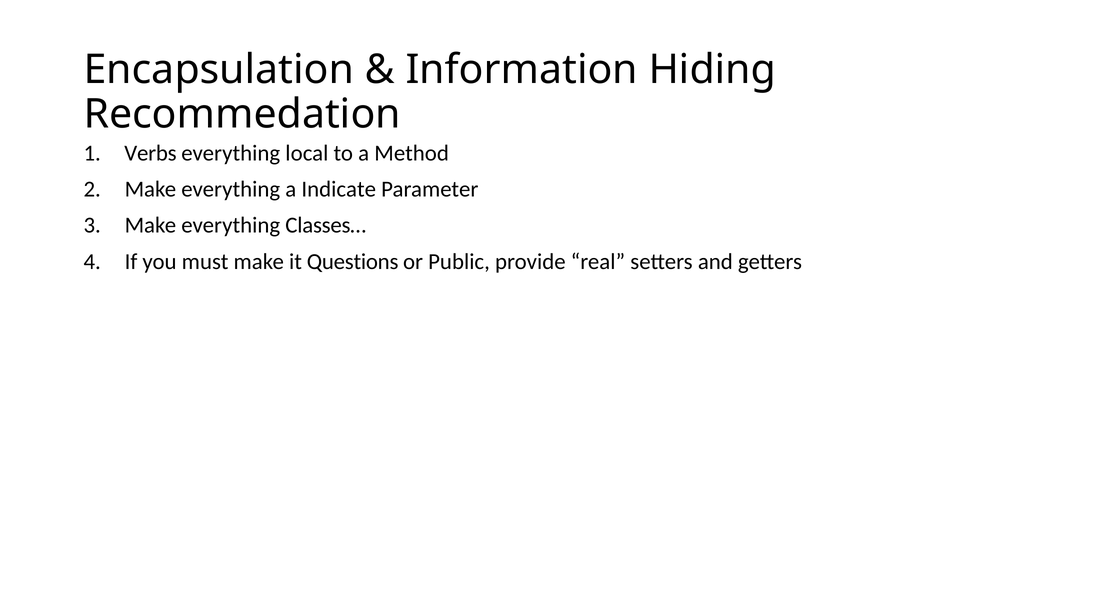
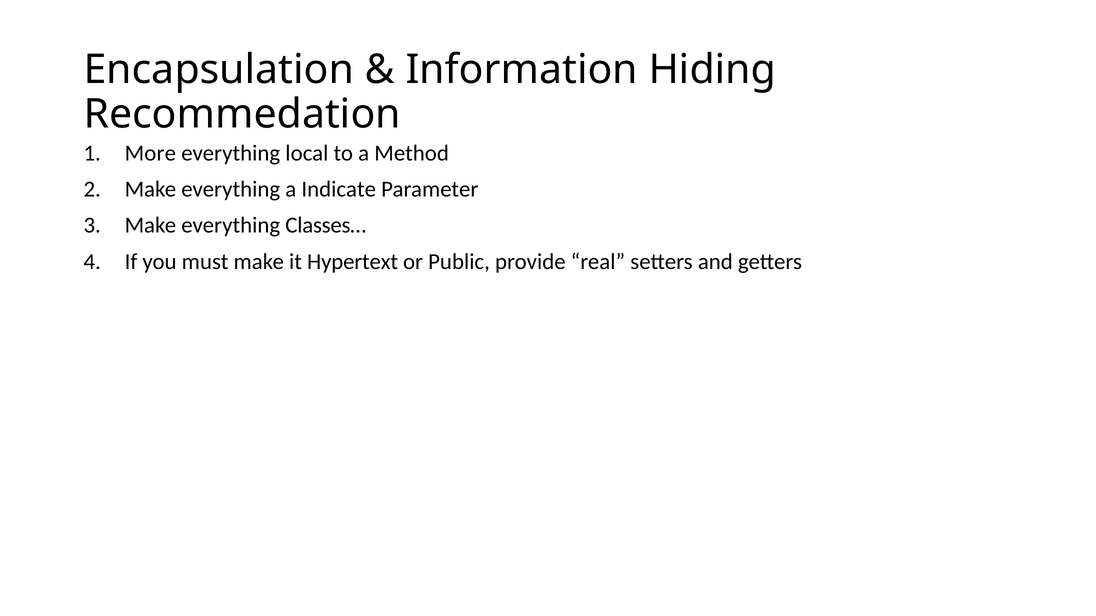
Verbs: Verbs -> More (150, 153)
Questions: Questions -> Hypertext (353, 262)
